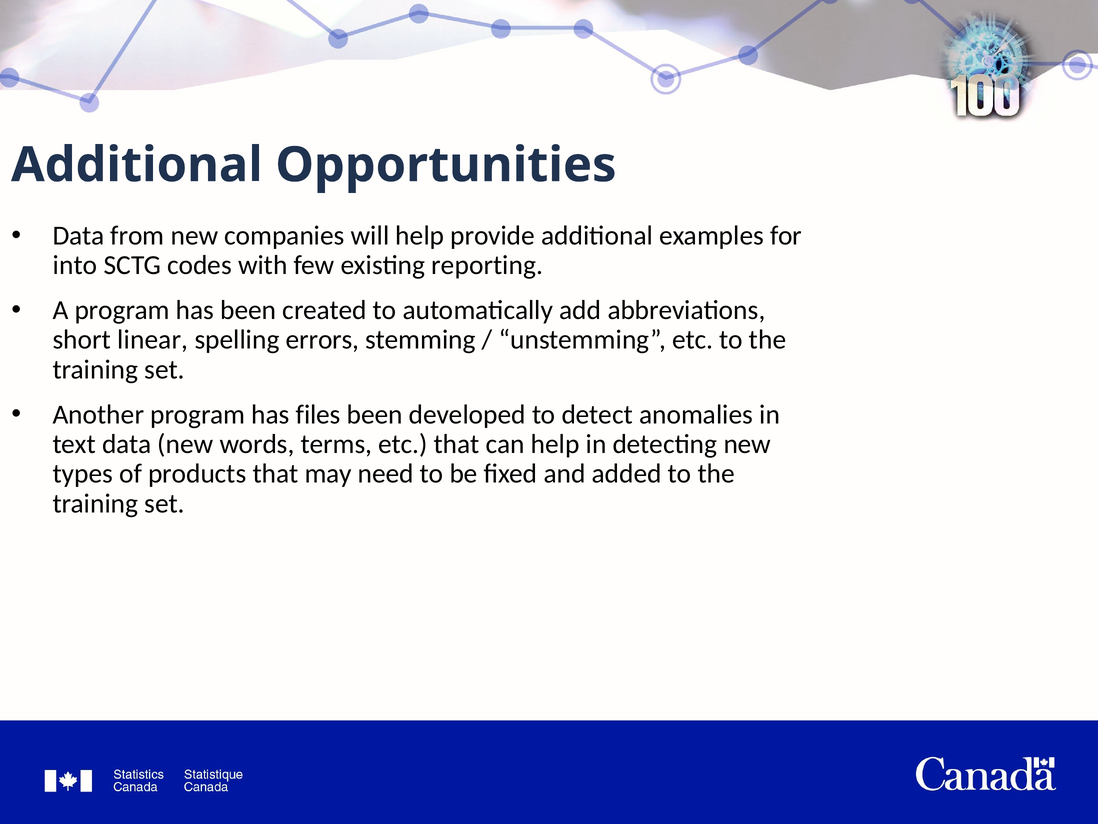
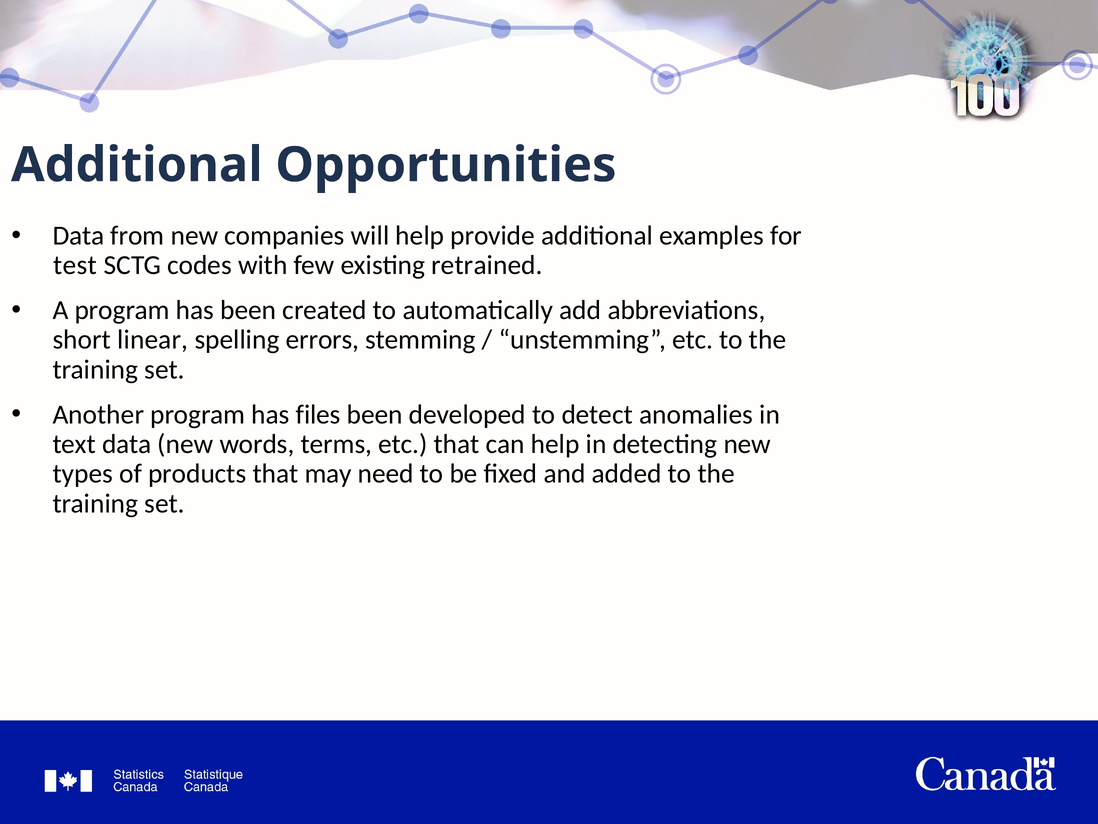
into: into -> test (75, 265)
reporting: reporting -> retrained (487, 265)
